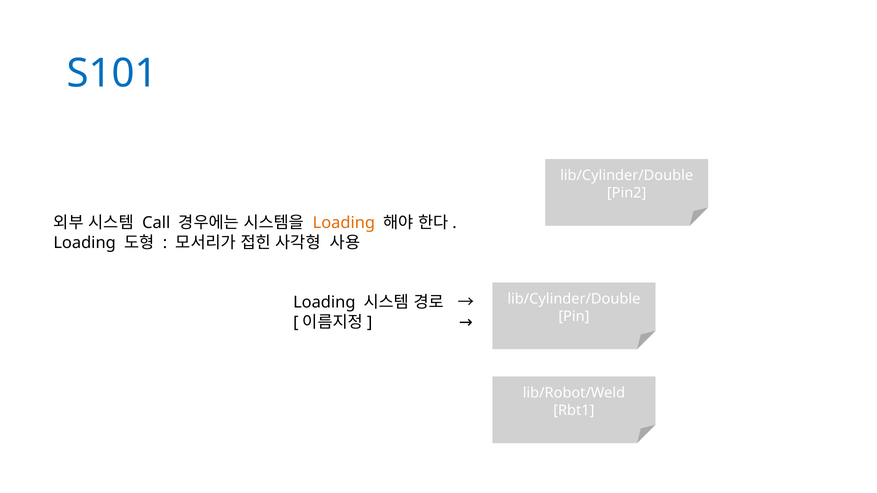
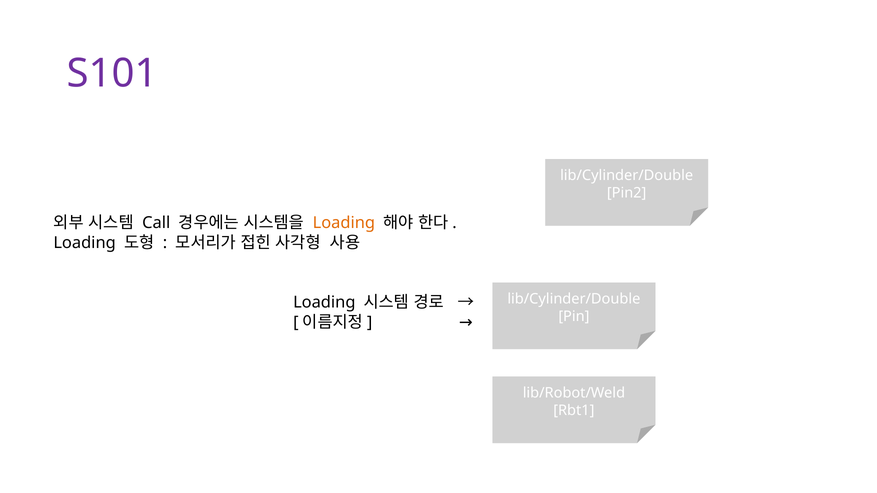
S101 colour: blue -> purple (112, 74)
